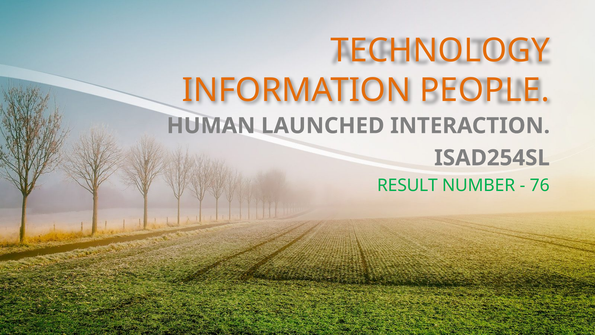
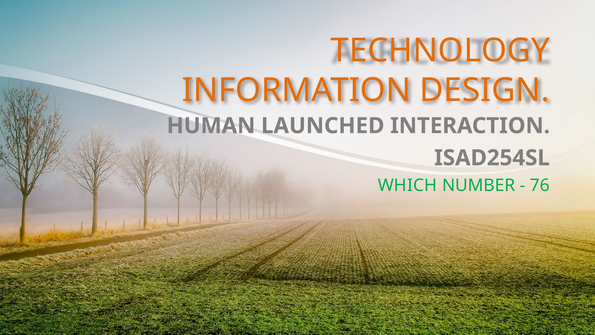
PEOPLE: PEOPLE -> DESIGN (485, 90)
RESULT: RESULT -> WHICH (407, 185)
